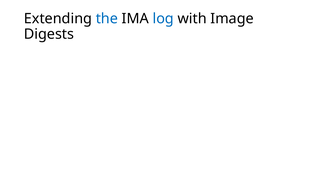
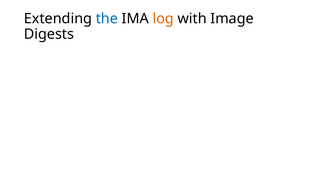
log colour: blue -> orange (163, 19)
